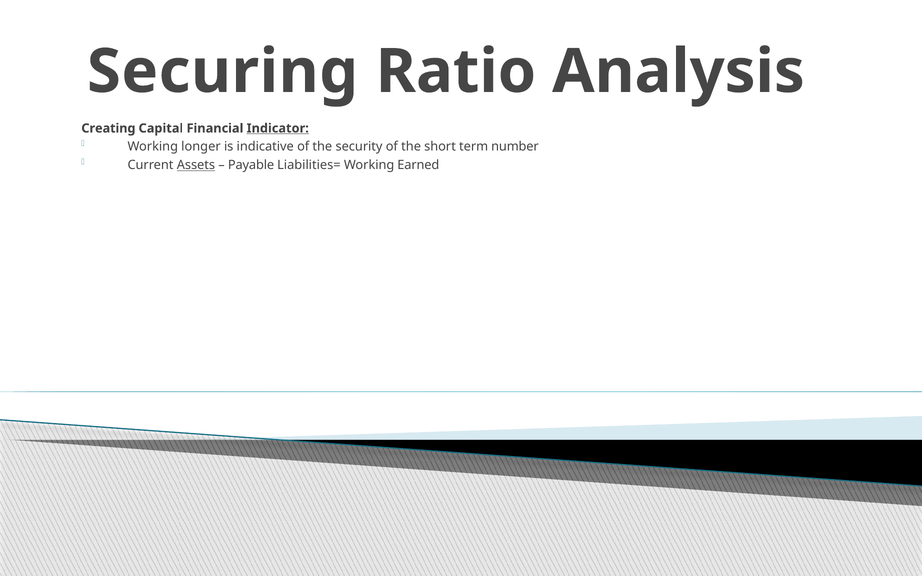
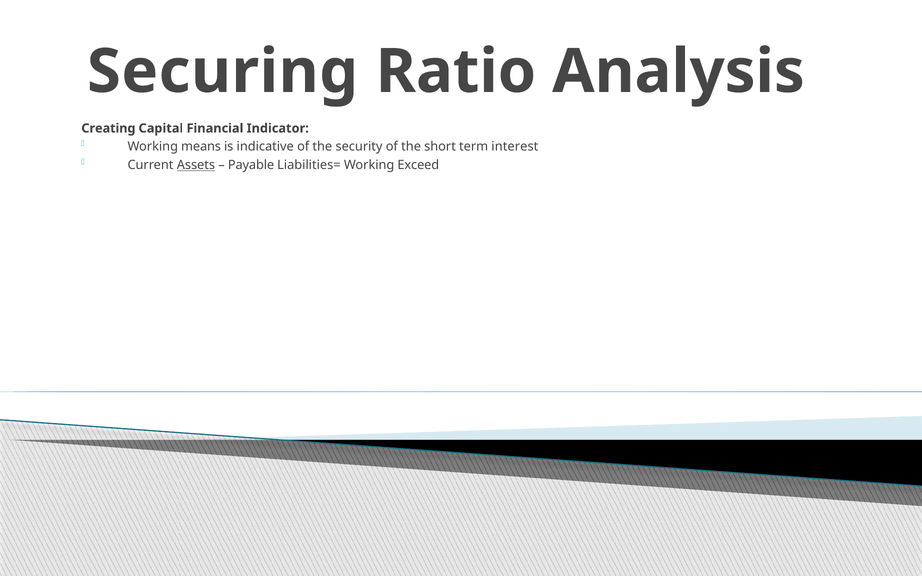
Indicator underline: present -> none (278, 128)
longer: longer -> means (201, 147)
number: number -> interest (515, 147)
Earned: Earned -> Exceed (418, 165)
